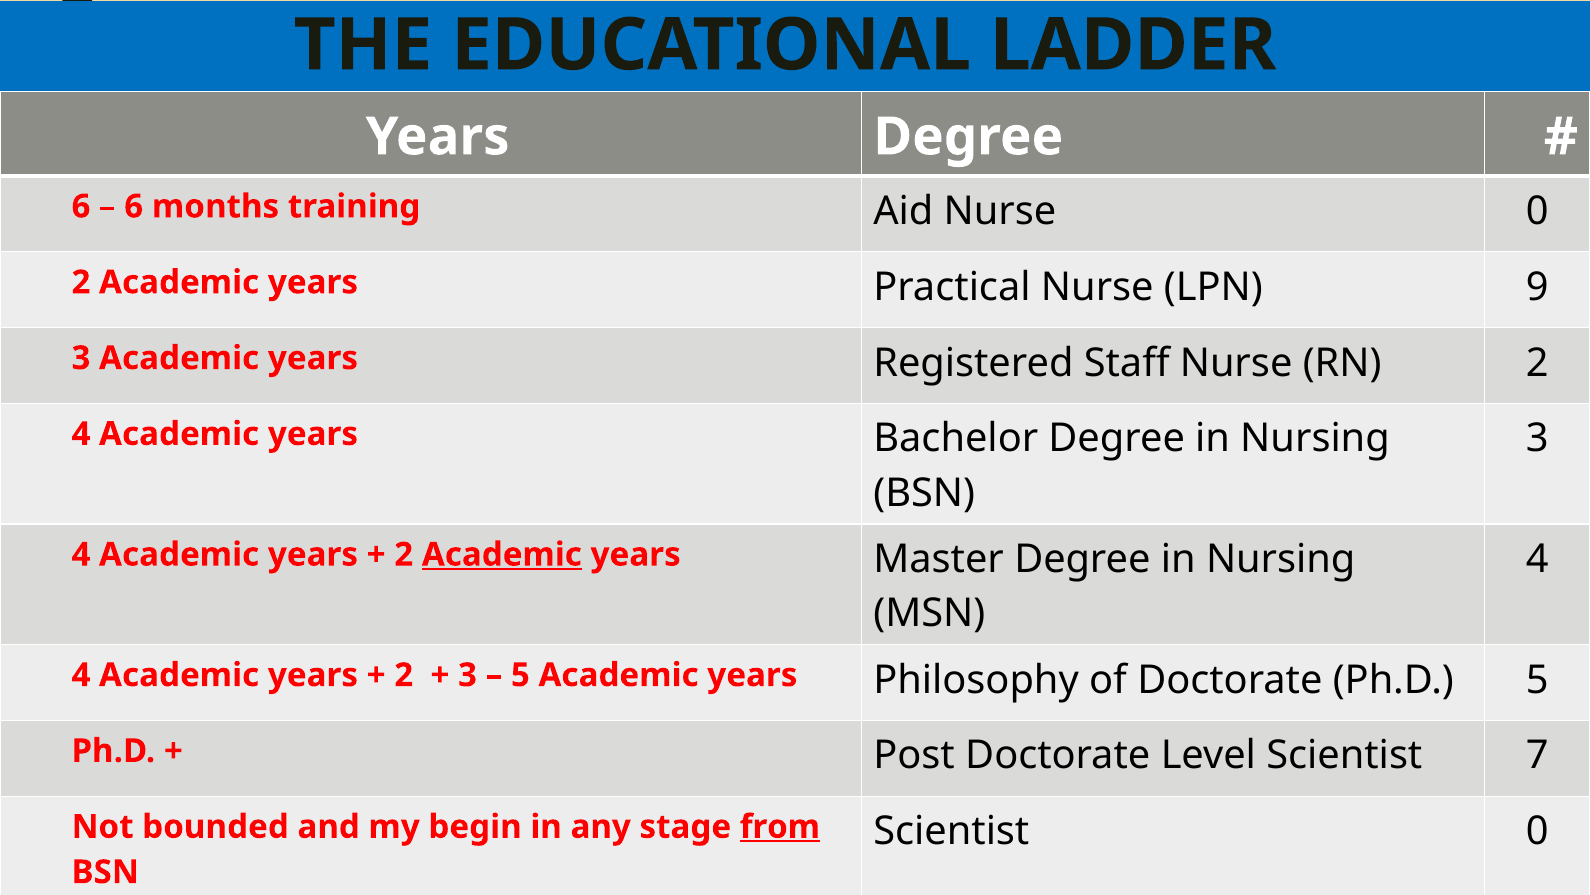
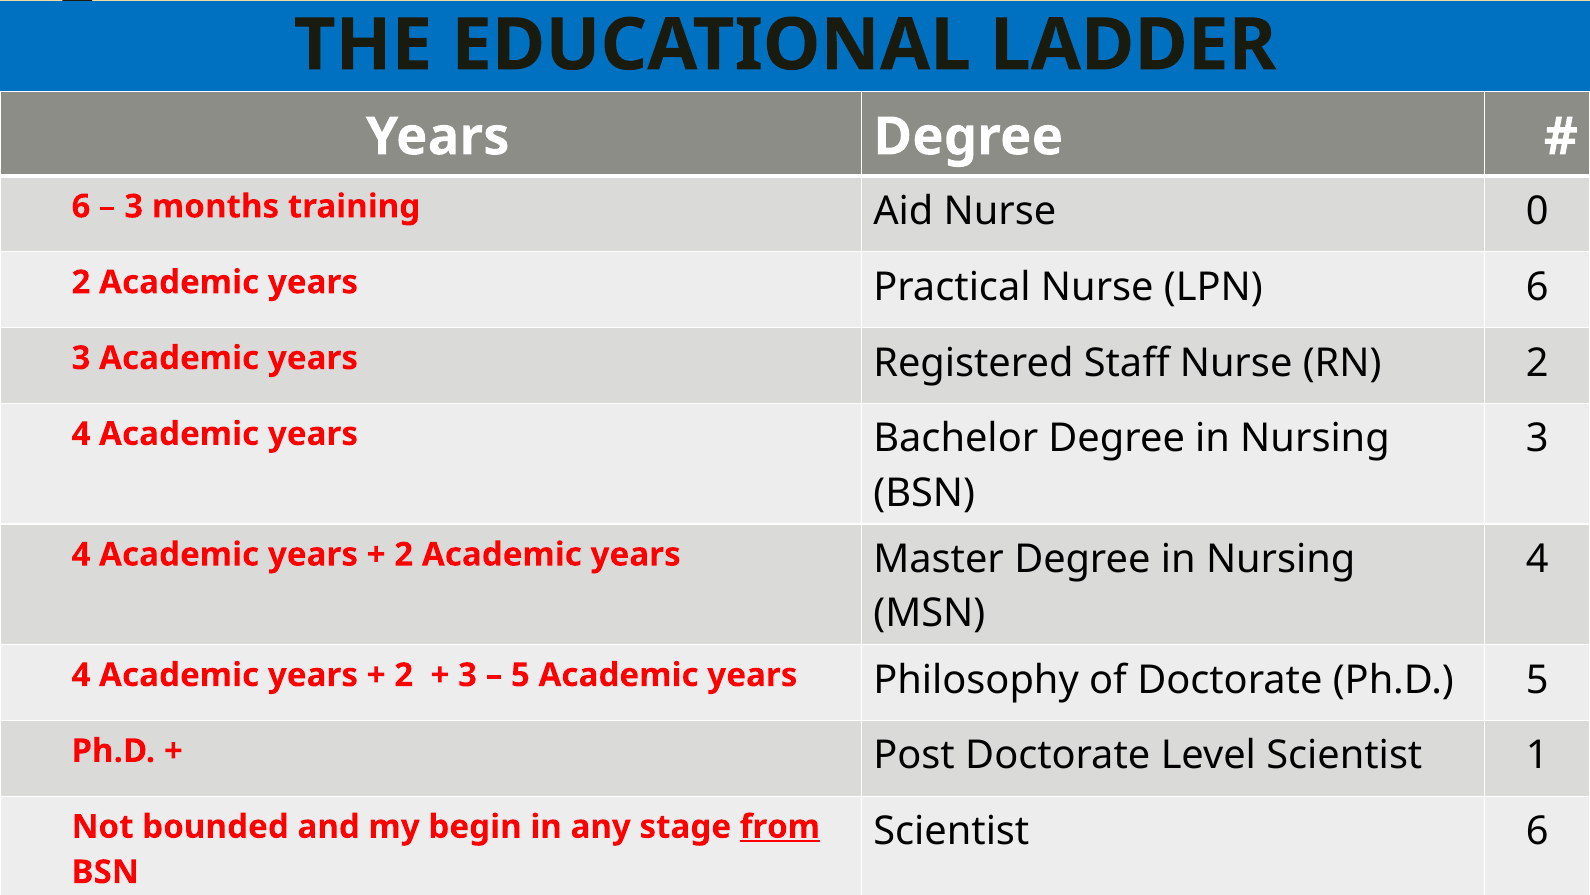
6: 6 -> 3 (134, 206)
LPN 9: 9 -> 6 (1537, 287)
Academic underline: present -> none (502, 554)
Scientist 7: 7 -> 1 (1537, 755)
Scientist 0: 0 -> 6 (1537, 831)
